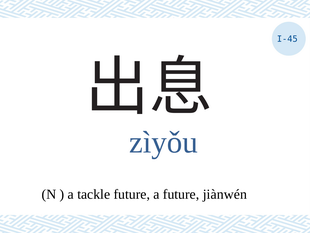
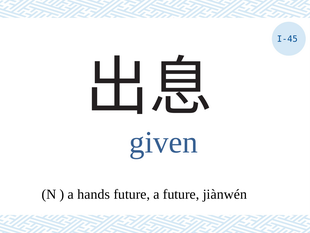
zìyǒu: zìyǒu -> given (164, 142)
tackle: tackle -> hands (94, 194)
